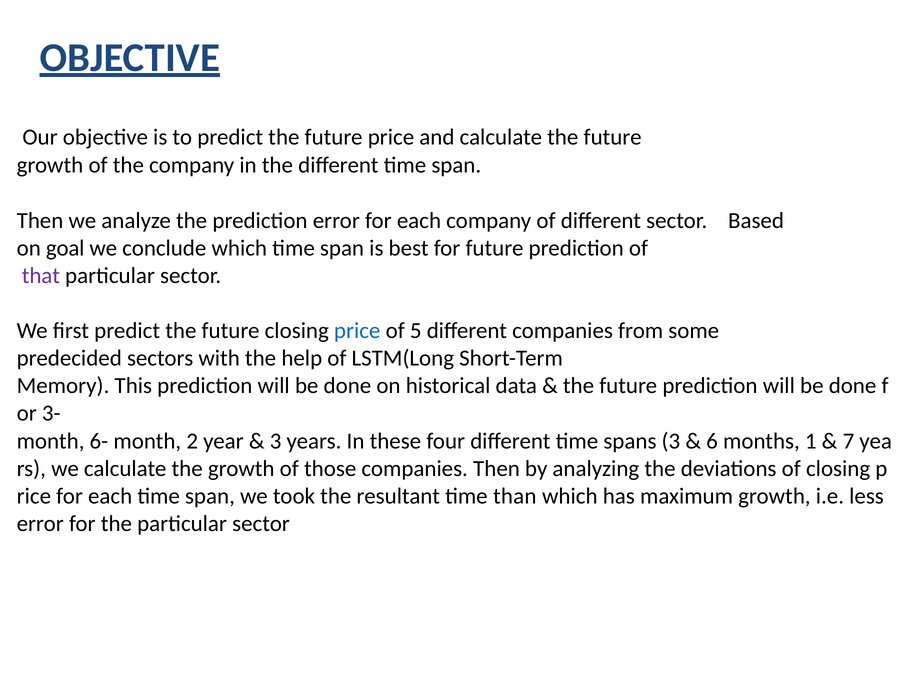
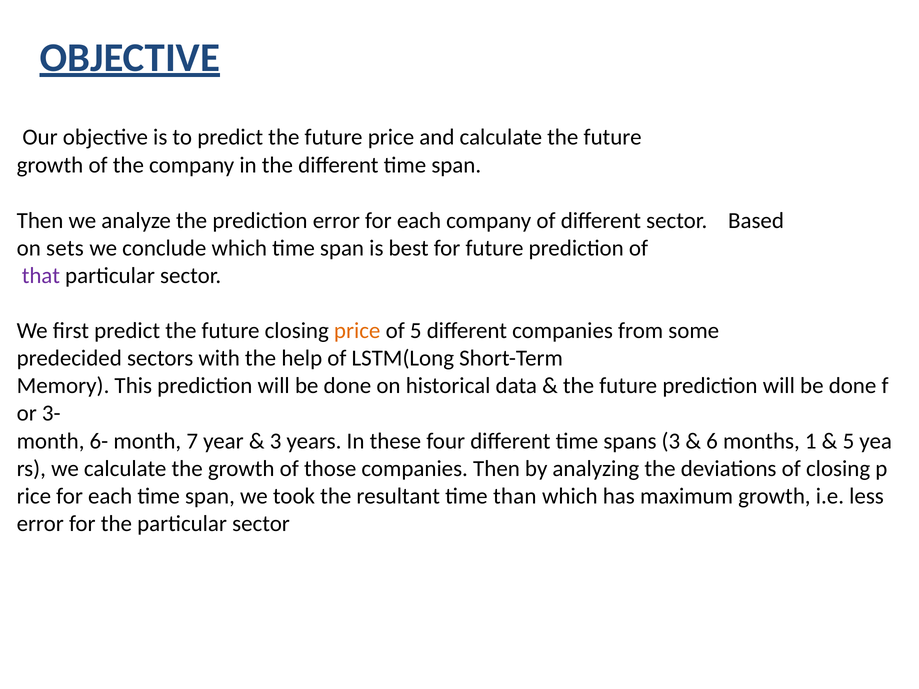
goal: goal -> sets (65, 248)
price colour: blue -> orange (357, 331)
2: 2 -> 7 (192, 441)
7: 7 -> 5 (849, 441)
